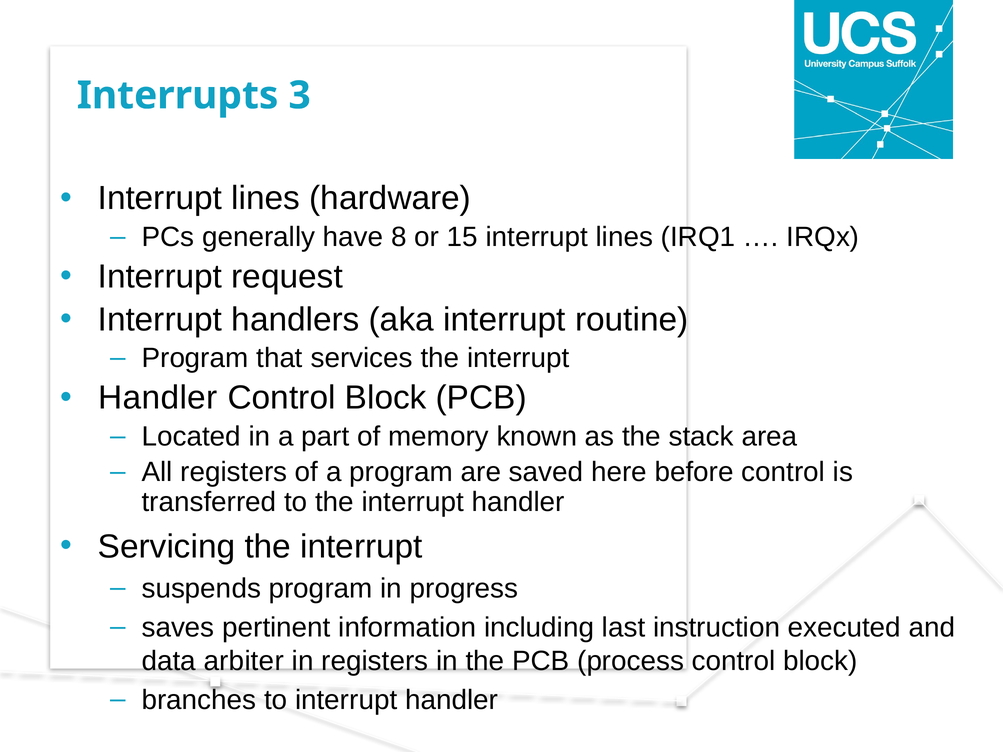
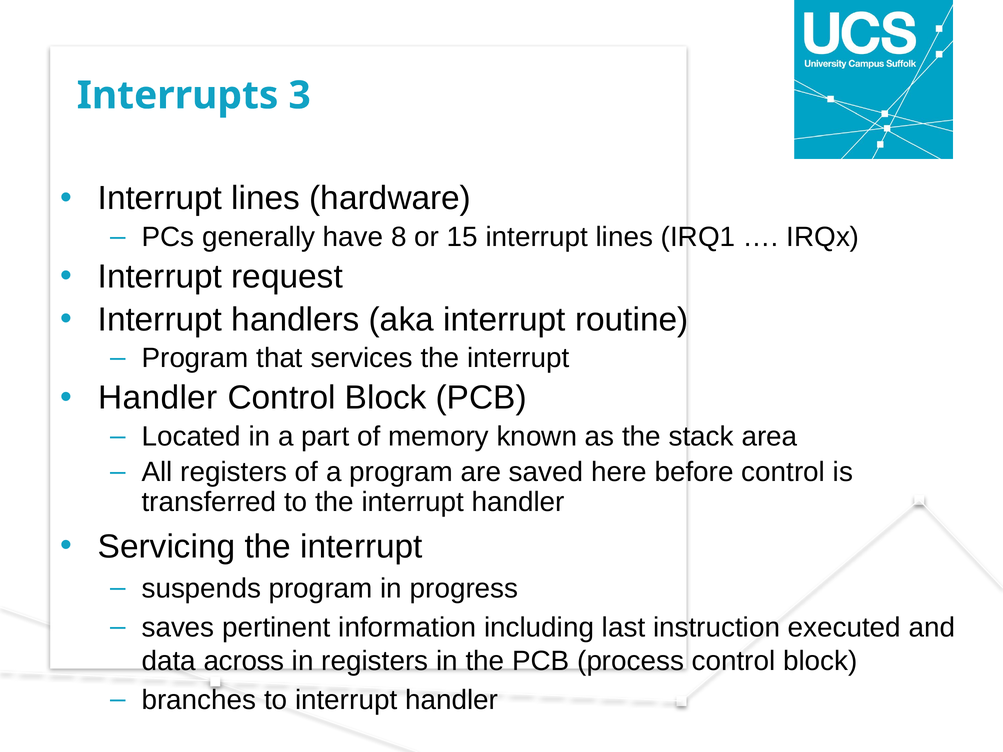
arbiter: arbiter -> across (244, 661)
